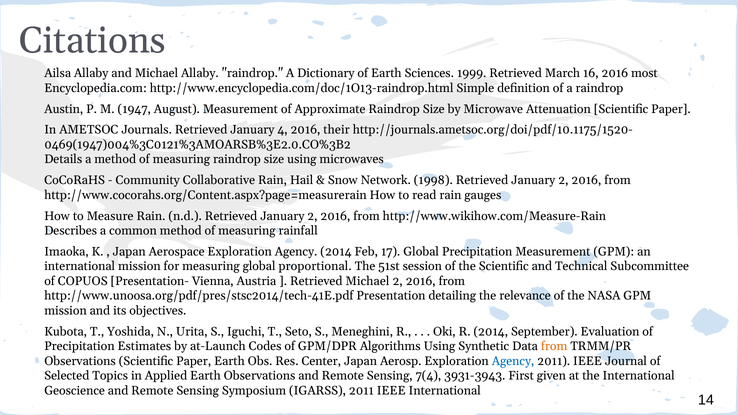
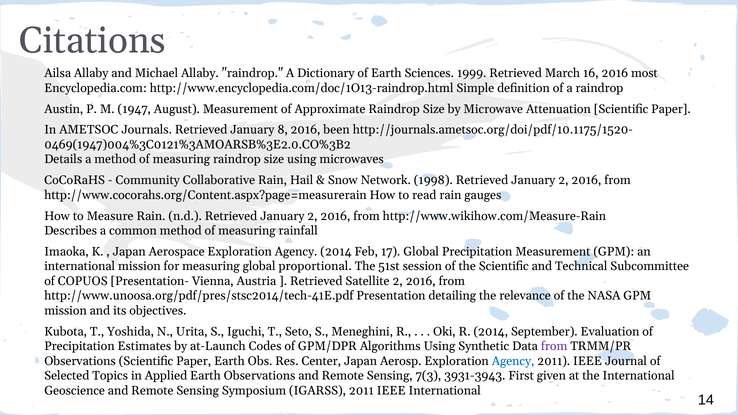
4: 4 -> 8 (283, 130)
their: their -> been (337, 130)
Retrieved Michael: Michael -> Satellite (368, 281)
from colour: orange -> purple (554, 346)
7(4: 7(4 -> 7(3 (428, 376)
